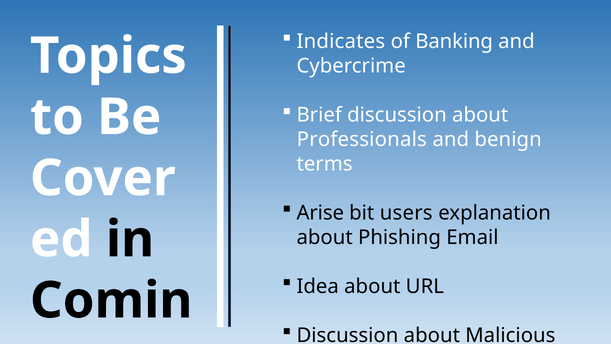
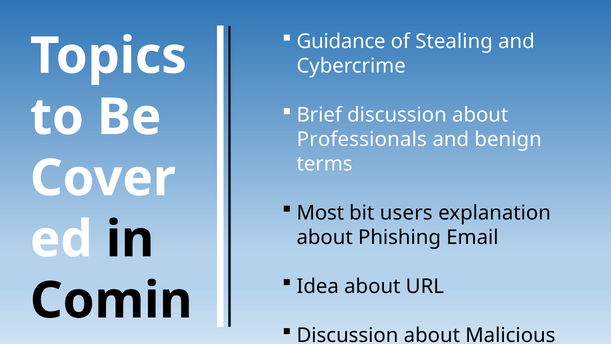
Indicates: Indicates -> Guidance (341, 42)
Banking: Banking -> Stealing (454, 42)
Arise: Arise -> Most (320, 213)
